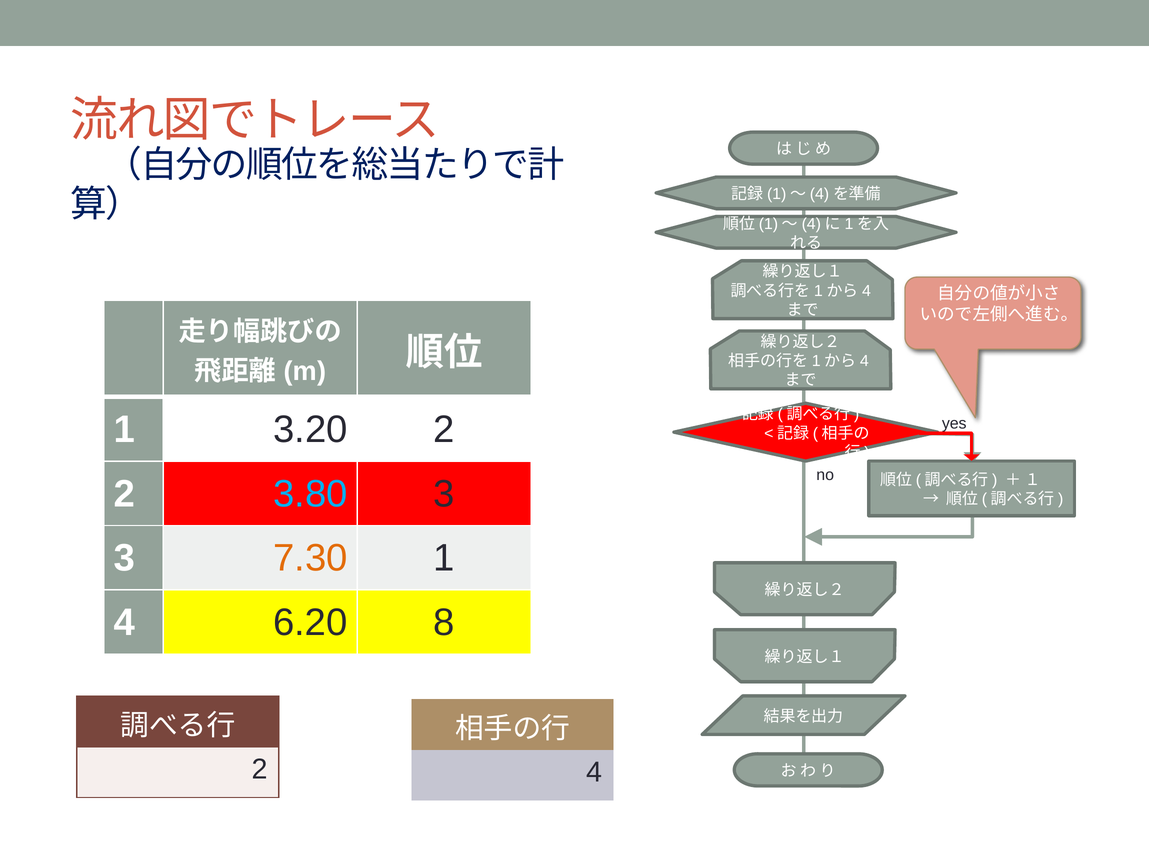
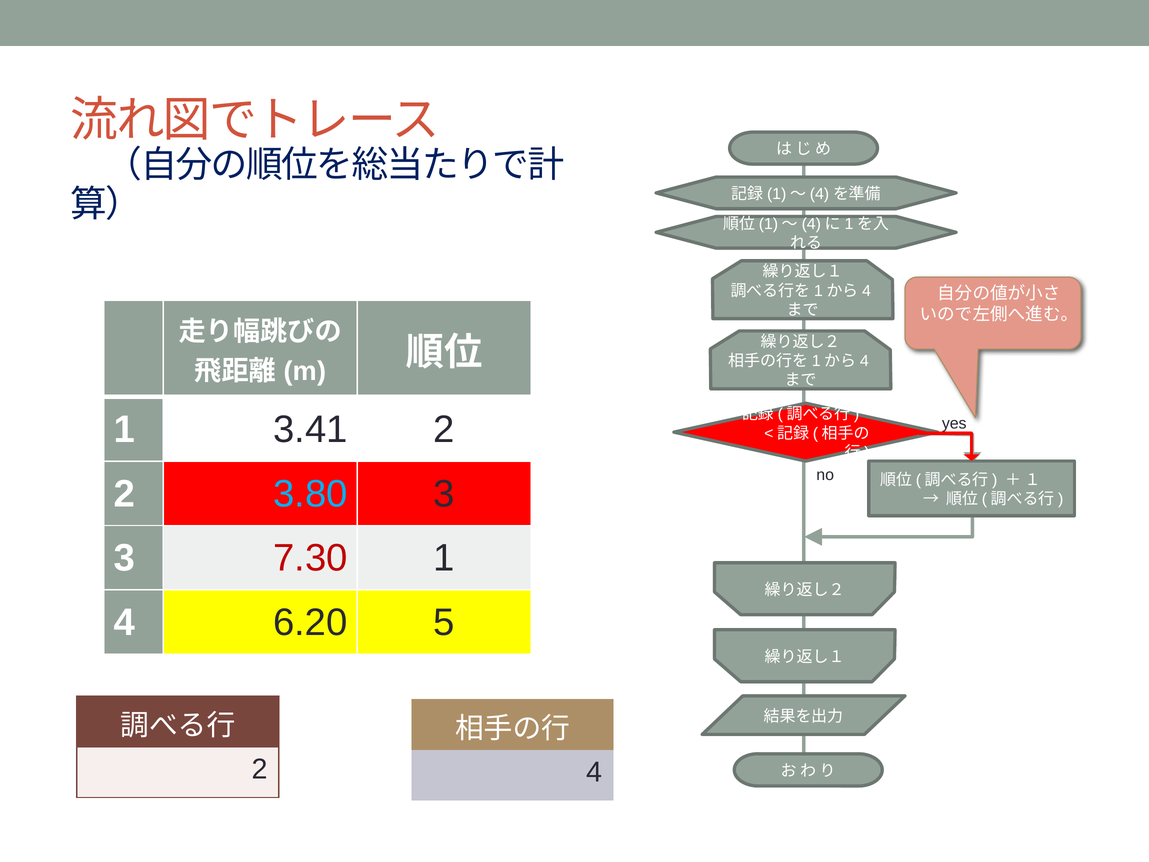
3.20: 3.20 -> 3.41 (310, 429)
7.30 colour: orange -> red (310, 558)
8: 8 -> 5 (444, 622)
